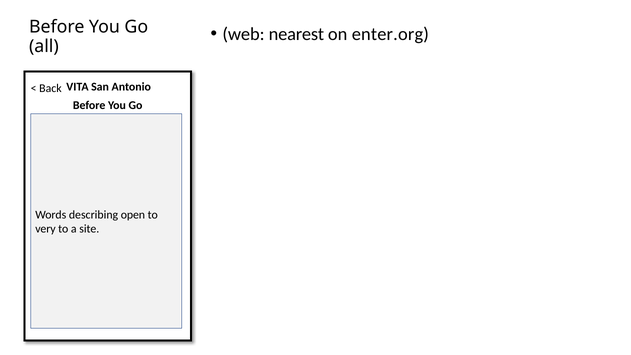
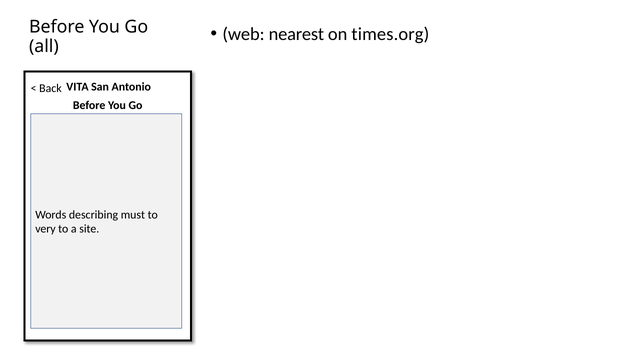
enter.org: enter.org -> times.org (390, 34)
open: open -> must (133, 215)
